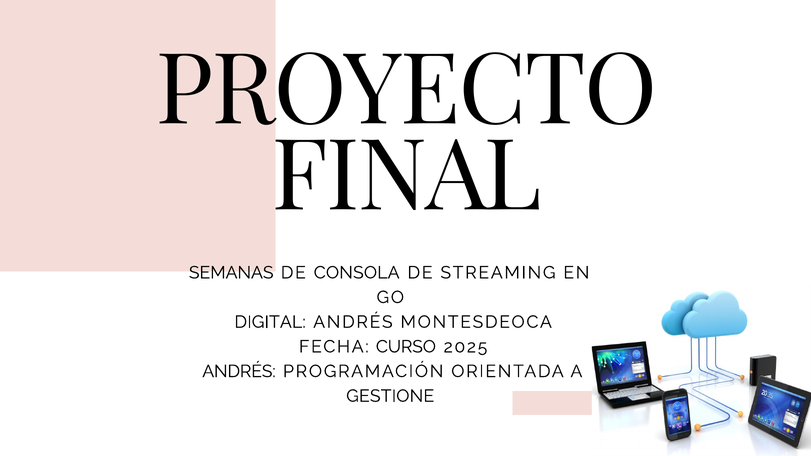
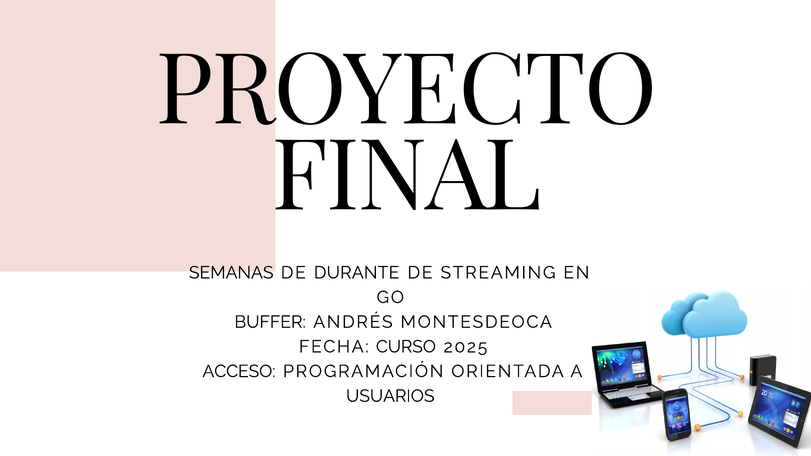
CONSOLA: CONSOLA -> DURANTE (357, 273)
DIGITAL: DIGITAL -> BUFFER (270, 322)
ANDRÉS: ANDRÉS -> ACCESO (239, 371)
GESTIONE: GESTIONE -> USUARIOS (390, 396)
